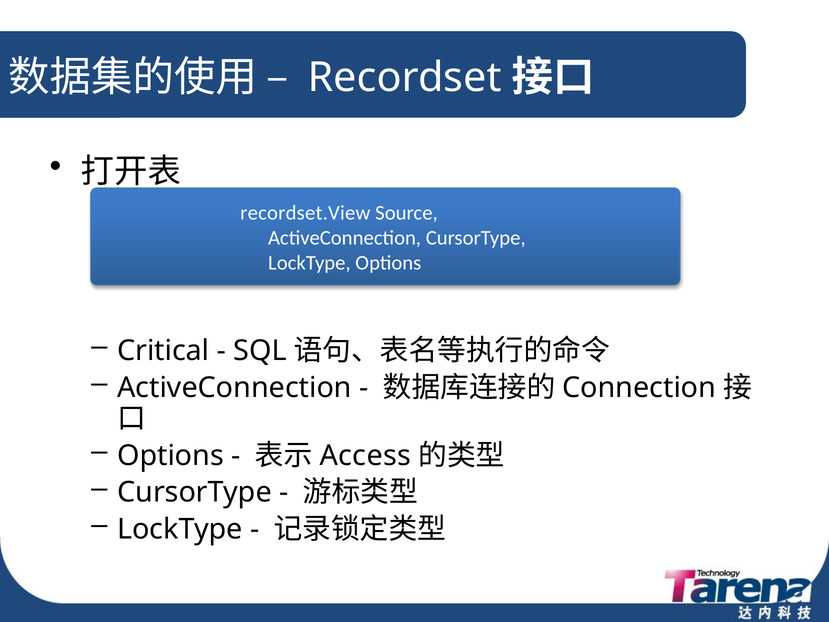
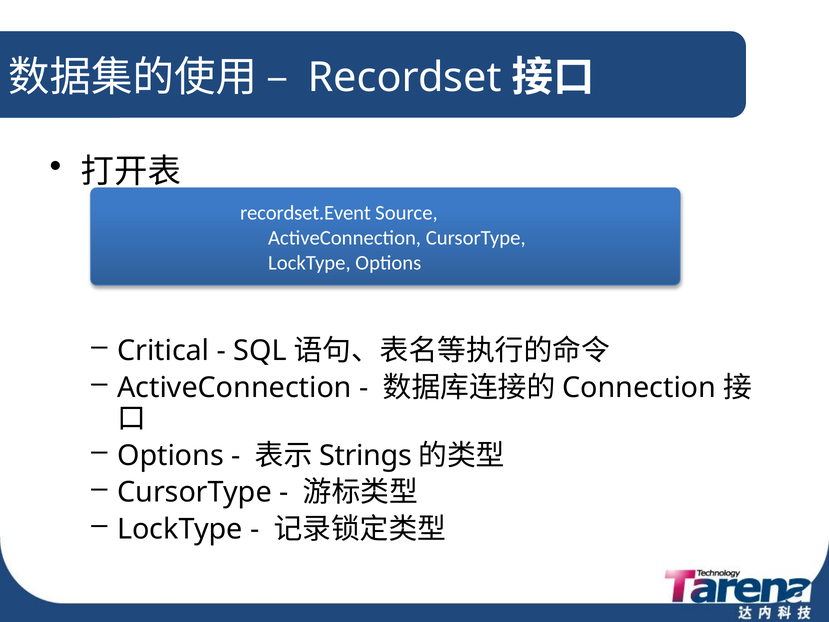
recordset.View: recordset.View -> recordset.Event (305, 213)
Access: Access -> Strings (366, 455)
